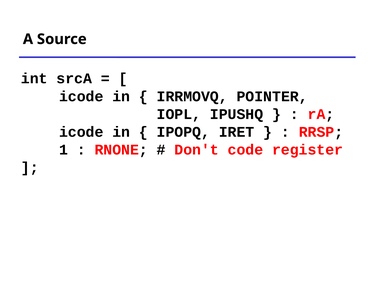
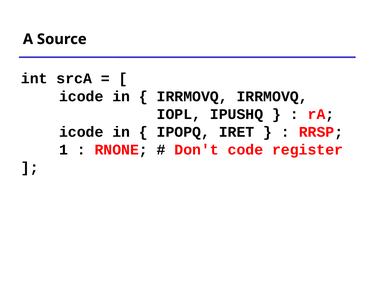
IRRMOVQ POINTER: POINTER -> IRRMOVQ (272, 96)
